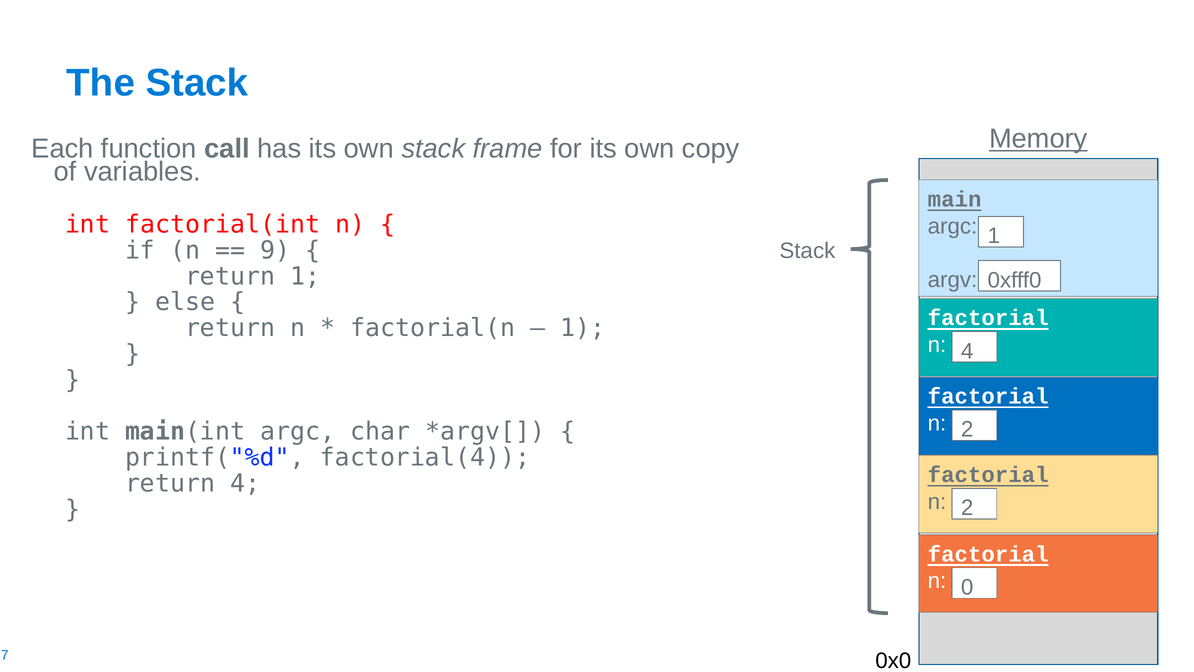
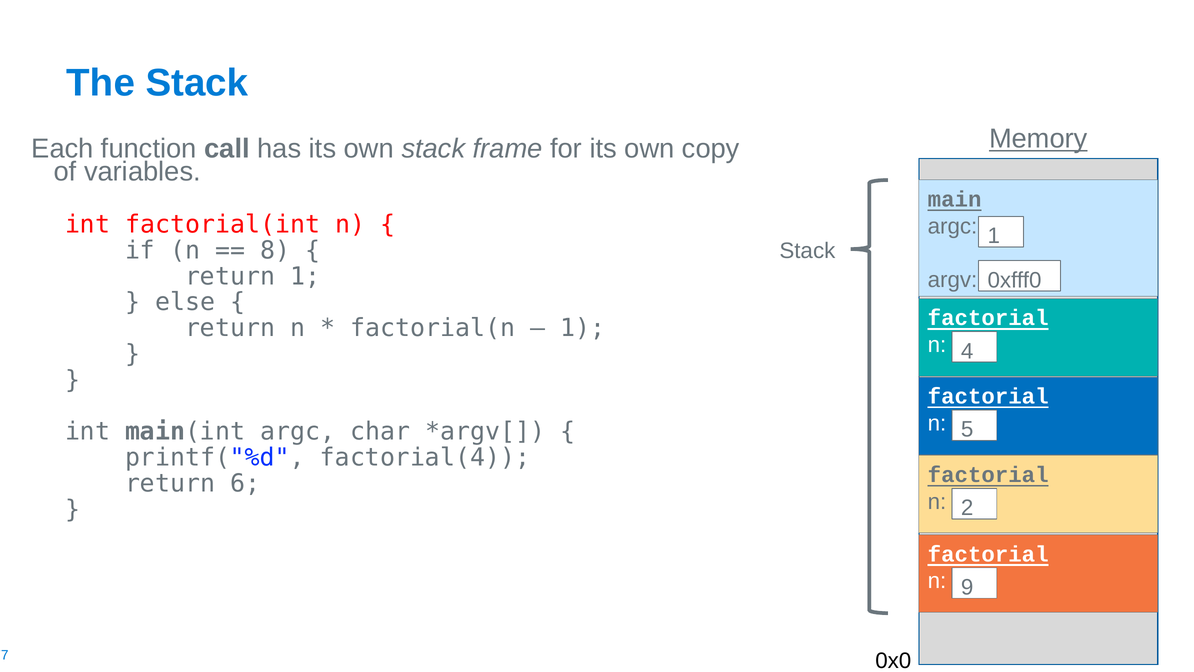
9: 9 -> 8 (275, 250)
2: 2 -> 5 (967, 429)
return 4: 4 -> 6 (245, 483)
0: 0 -> 9 (967, 587)
